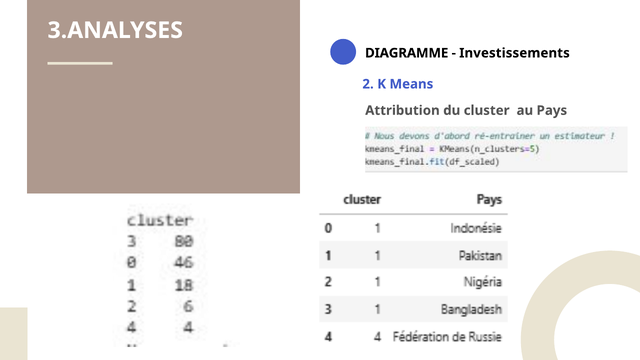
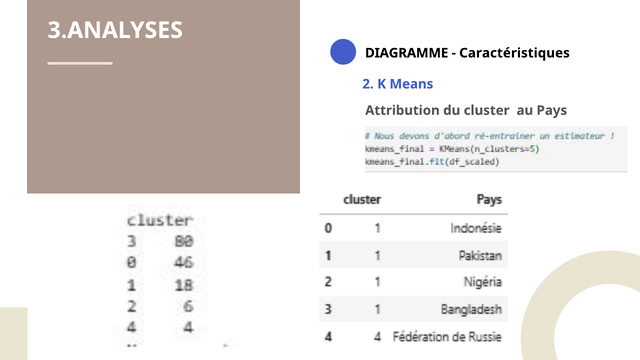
Investissements: Investissements -> Caractéristiques (514, 53)
